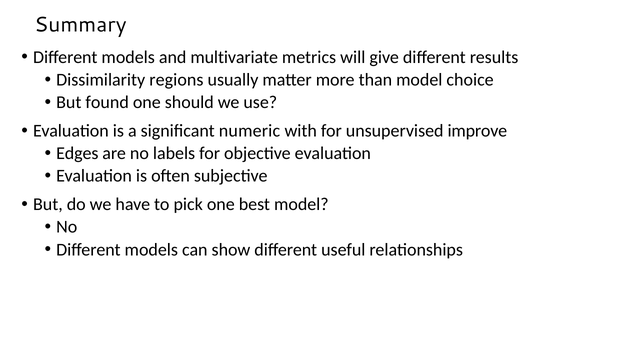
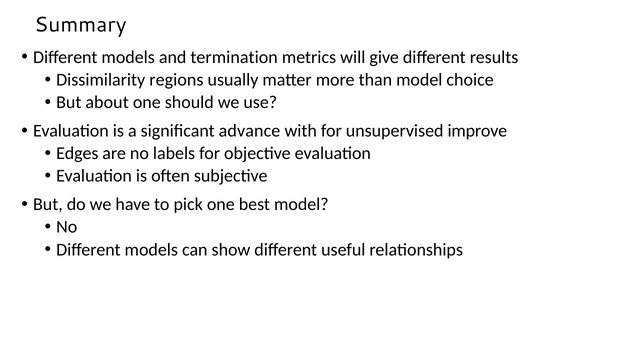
multivariate: multivariate -> termination (234, 57)
found: found -> about (107, 102)
numeric: numeric -> advance (250, 131)
